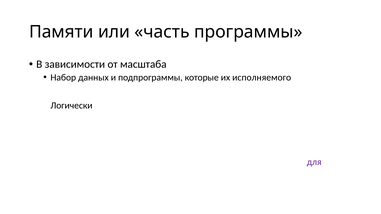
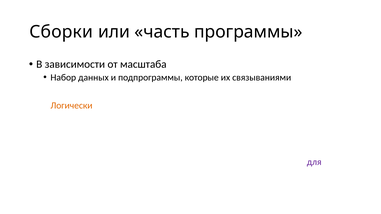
Памяти: Памяти -> Сборки (61, 32)
исполняемого: исполняемого -> связываниями (262, 78)
Логически colour: black -> orange (71, 106)
